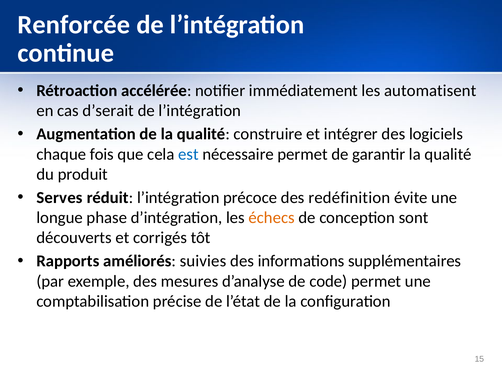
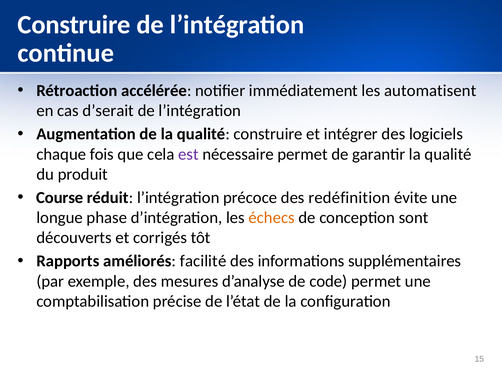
Renforcée: Renforcée -> Construire (74, 25)
est colour: blue -> purple (188, 154)
Serves: Serves -> Course (60, 198)
suivies: suivies -> facilité (203, 261)
